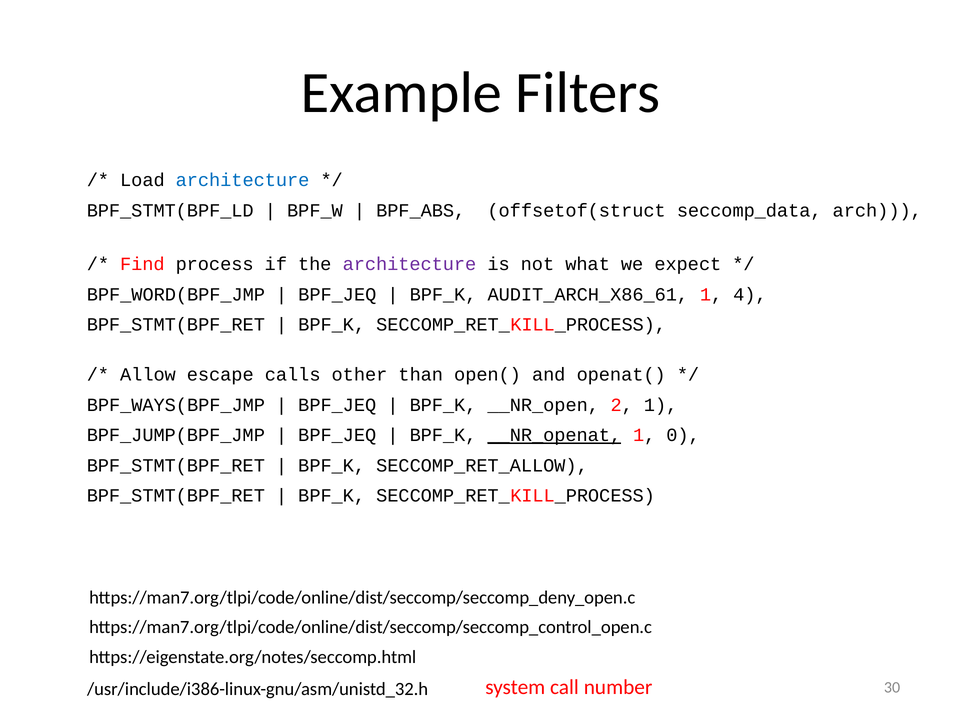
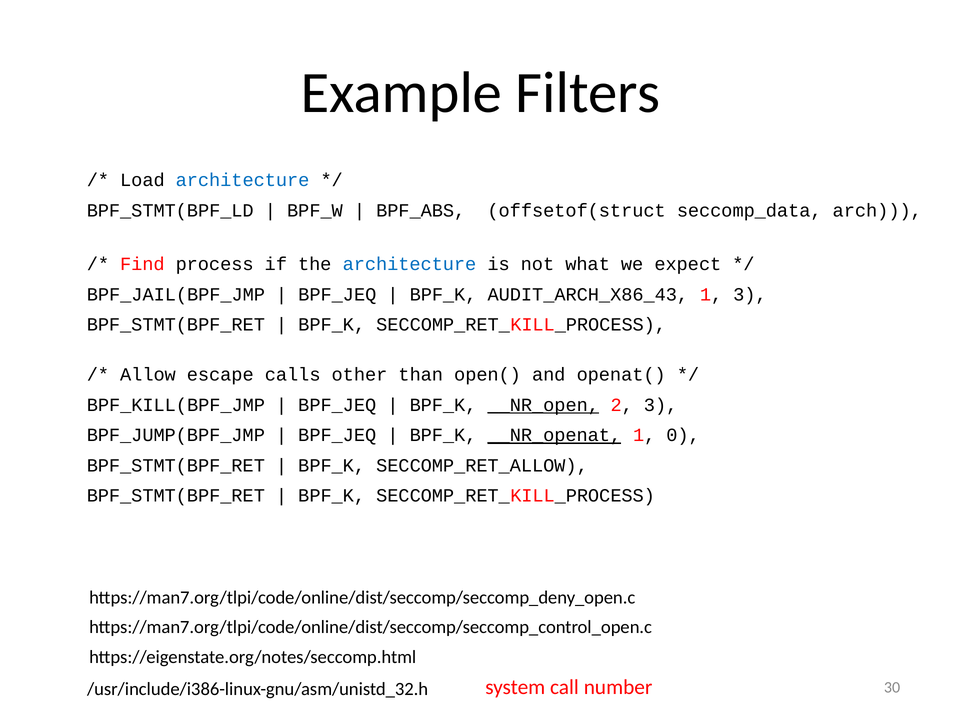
architecture colour: purple -> blue (409, 264)
BPF_WORD(BPF_JMP: BPF_WORD(BPF_JMP -> BPF_JAIL(BPF_JMP (176, 295)
AUDIT_ARCH_X86_61: AUDIT_ARCH_X86_61 -> AUDIT_ARCH_X86_43 (588, 295)
1 4: 4 -> 3 (750, 295)
BPF_WAYS(BPF_JMP: BPF_WAYS(BPF_JMP -> BPF_KILL(BPF_JMP (176, 405)
__NR_open underline: none -> present (543, 405)
2 1: 1 -> 3 (661, 405)
